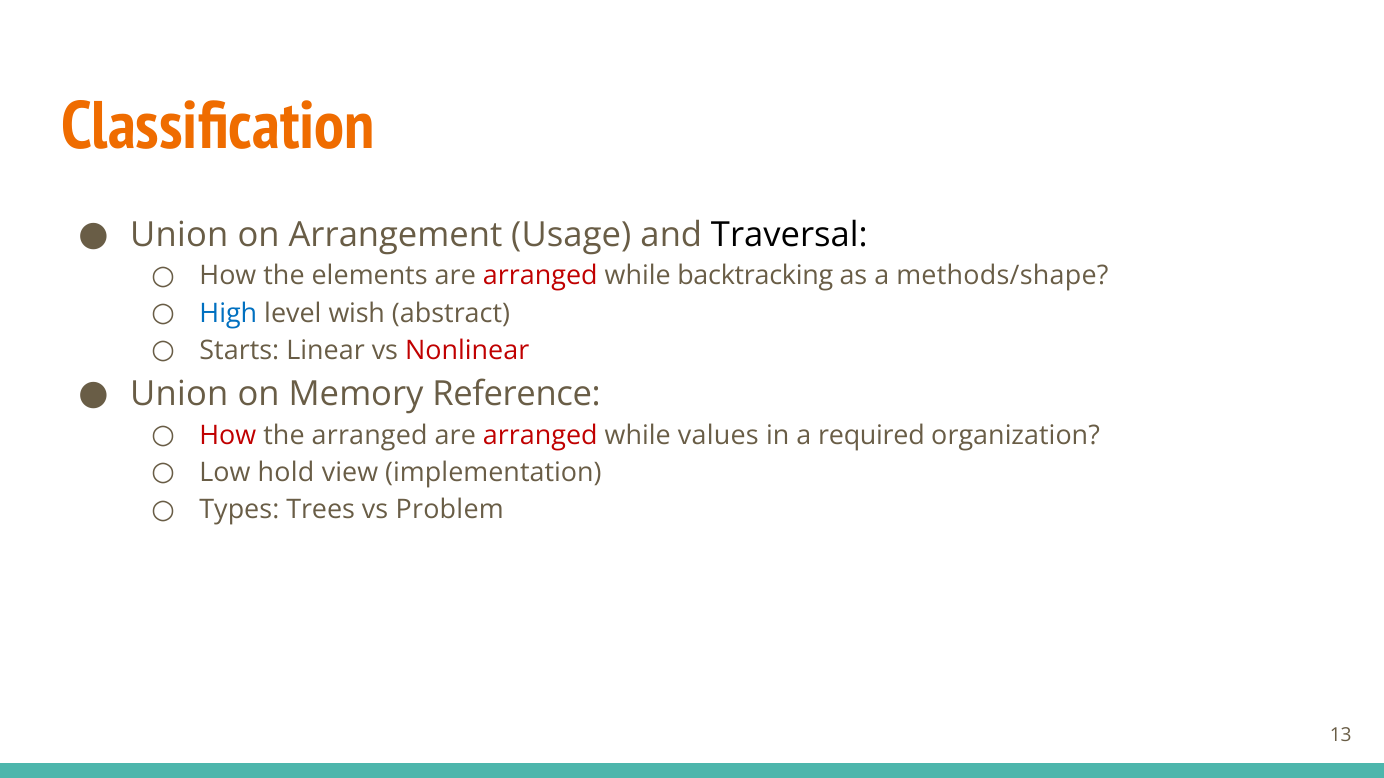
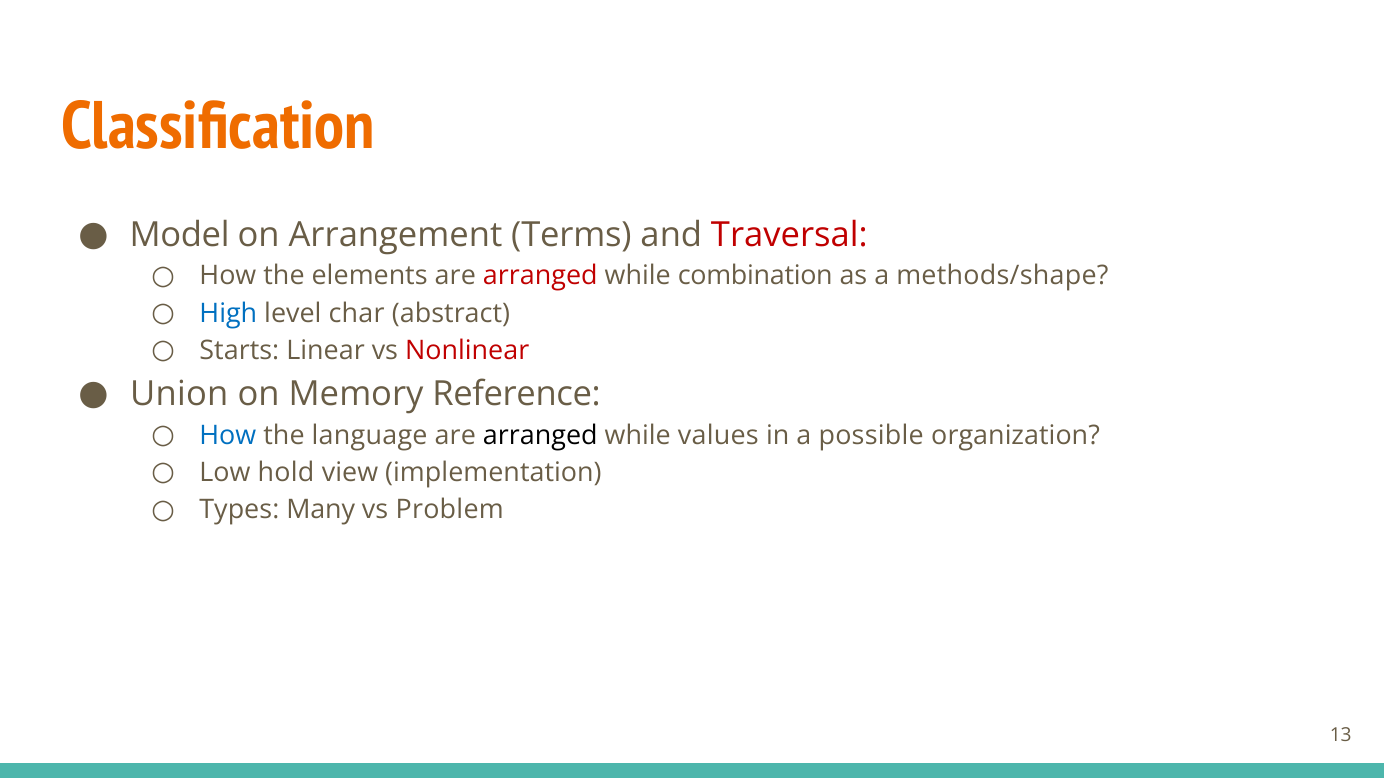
Union: Union -> Model (180, 235)
Usage: Usage -> Terms (571, 235)
Traversal colour: black -> red (789, 235)
backtracking: backtracking -> combination (755, 276)
wish: wish -> char (357, 313)
How colour: red -> blue (228, 436)
the arranged: arranged -> language (370, 436)
arranged colour: red -> black (540, 436)
required: required -> possible (871, 436)
Trees: Trees -> Many (321, 510)
